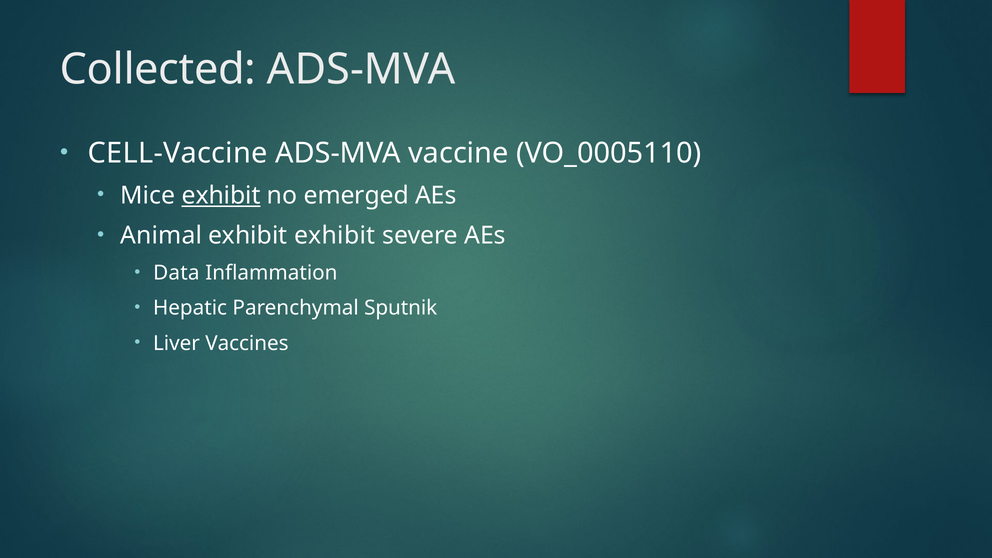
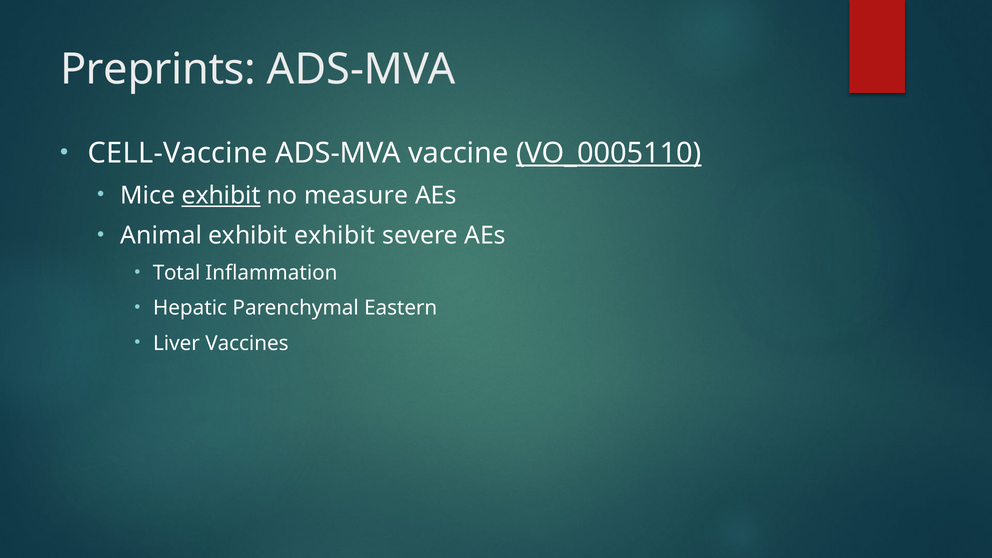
Collected: Collected -> Preprints (158, 70)
VO_0005110 underline: none -> present (609, 153)
emerged: emerged -> measure (356, 195)
Data: Data -> Total (177, 273)
Sputnik: Sputnik -> Eastern (401, 308)
